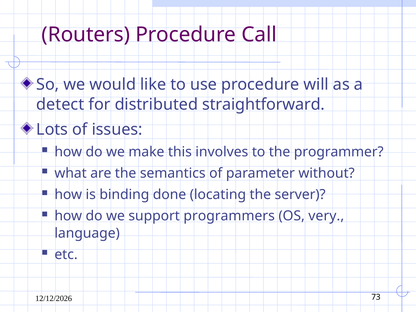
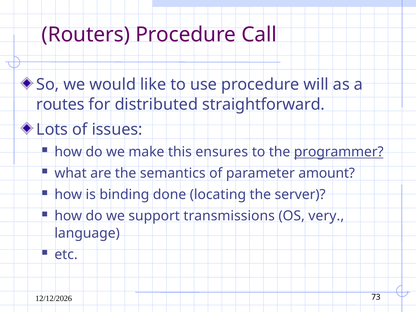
detect: detect -> routes (60, 105)
involves: involves -> ensures (222, 152)
programmer underline: none -> present (339, 152)
without: without -> amount (327, 173)
programmers: programmers -> transmissions (229, 216)
